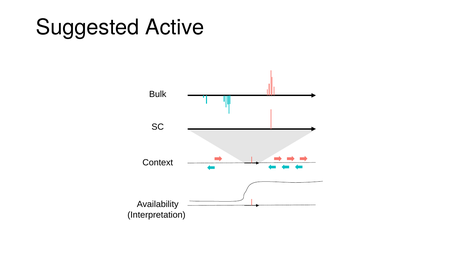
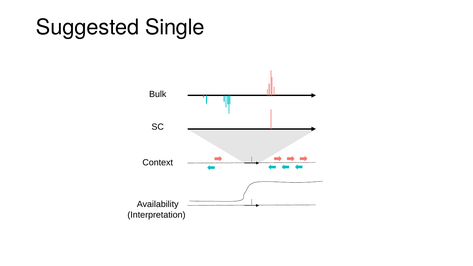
Active: Active -> Single (175, 27)
